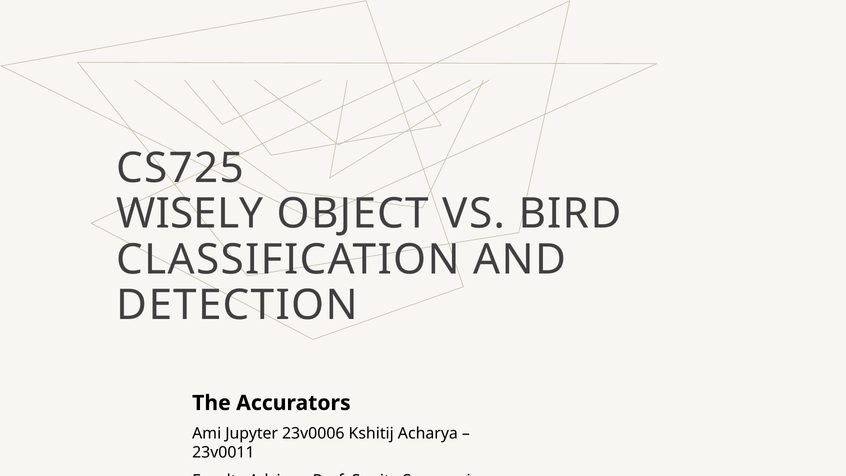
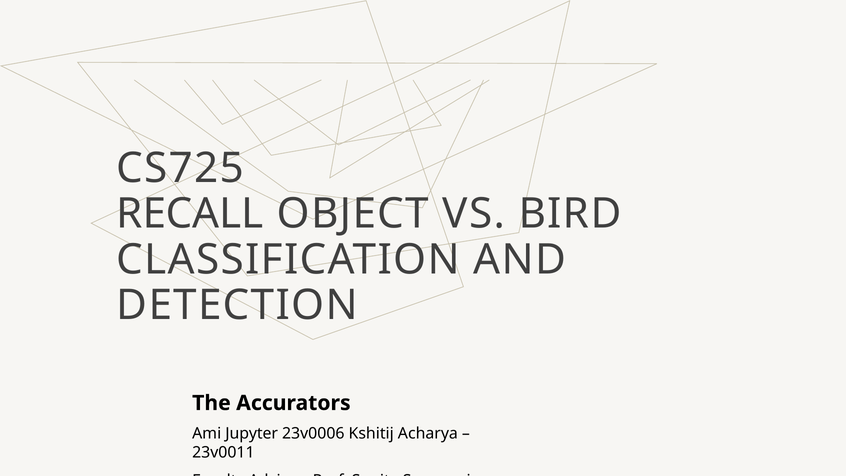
WISELY: WISELY -> RECALL (190, 214)
